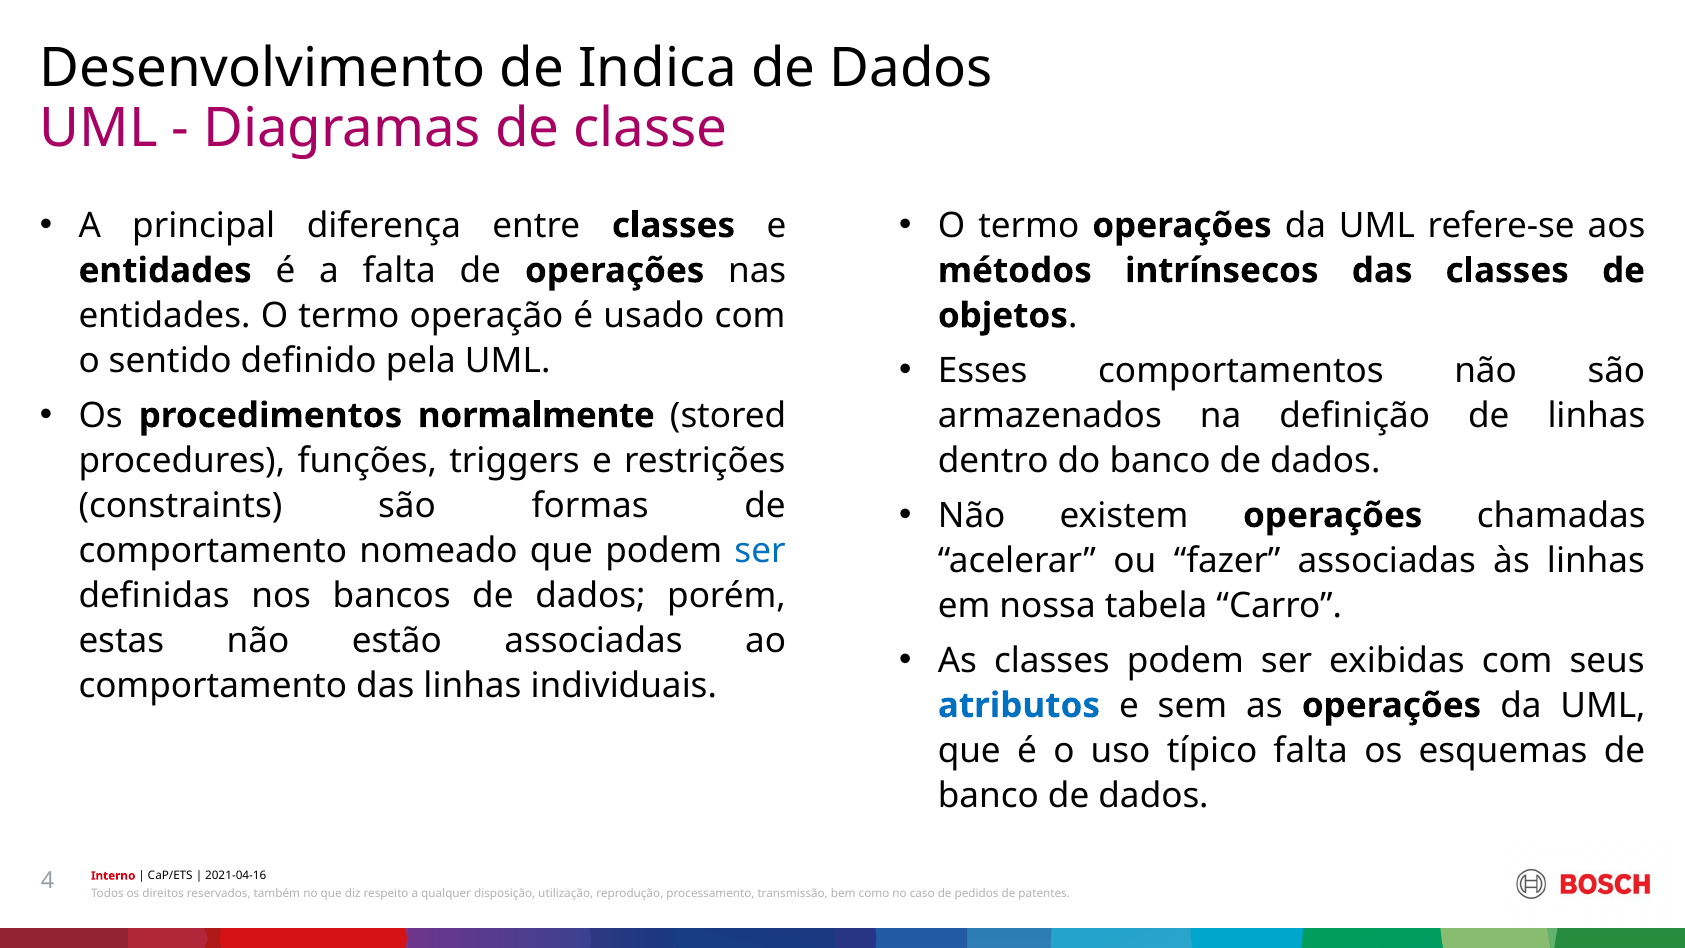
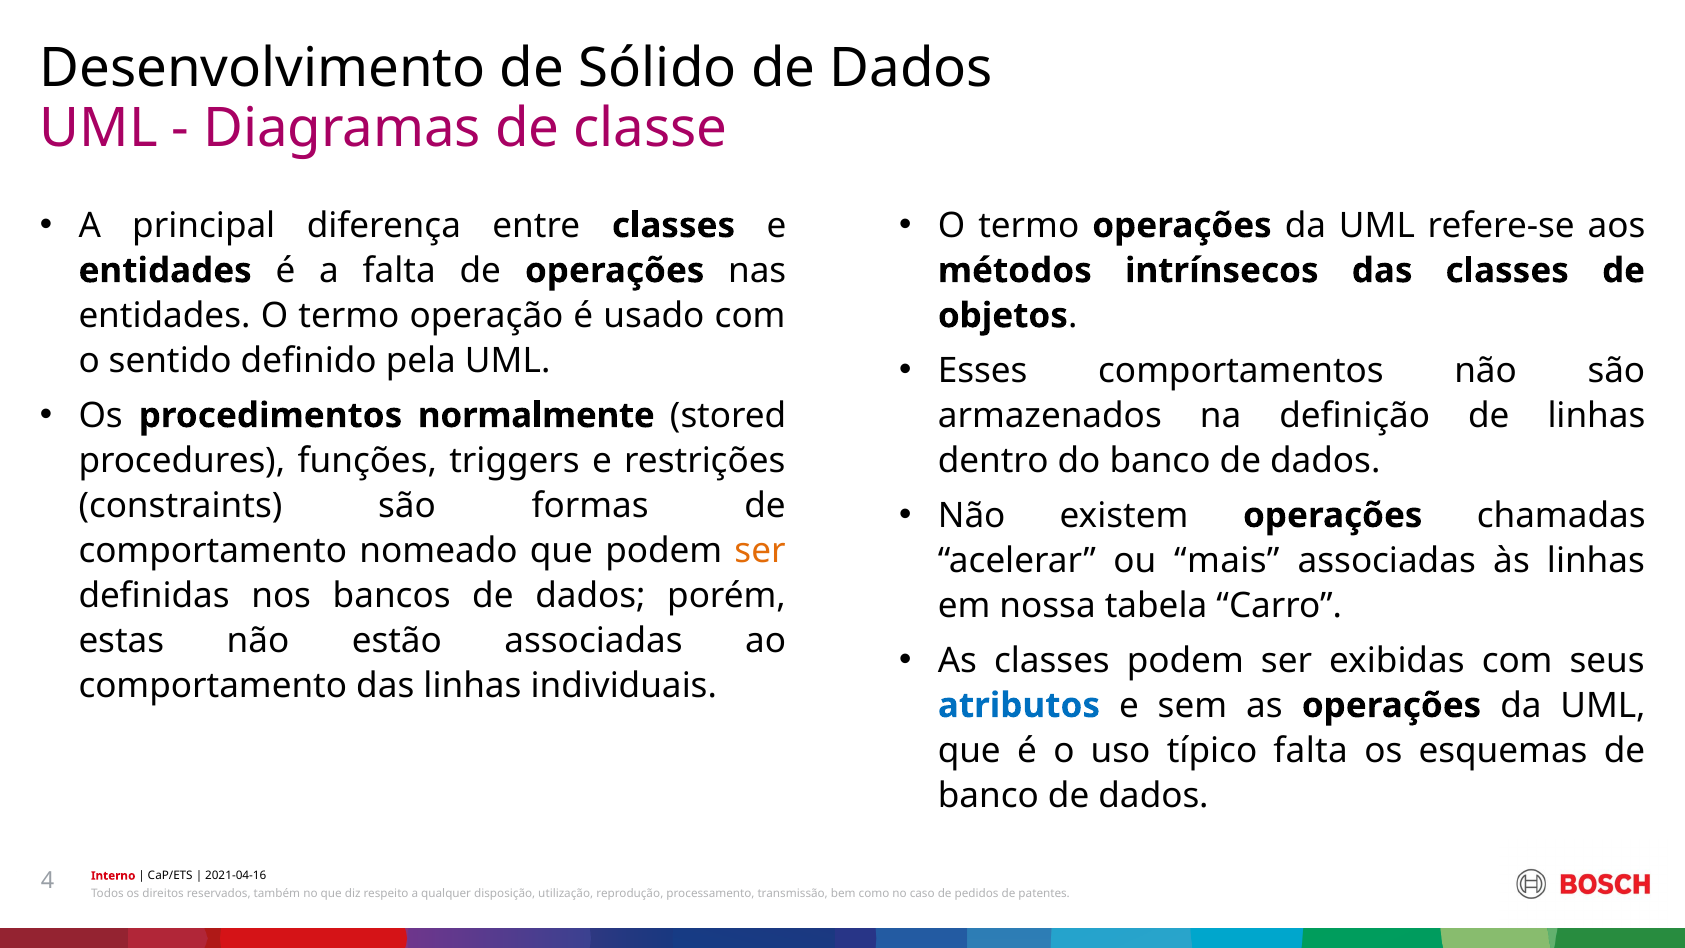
Indica: Indica -> Sólido (657, 68)
ser colour: blue -> orange (760, 551)
fazer: fazer -> mais (1227, 560)
